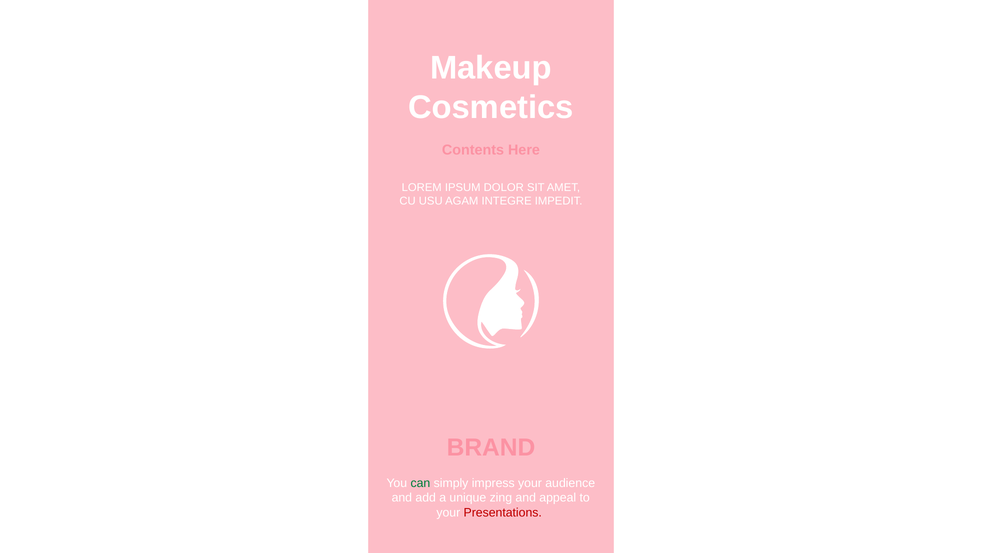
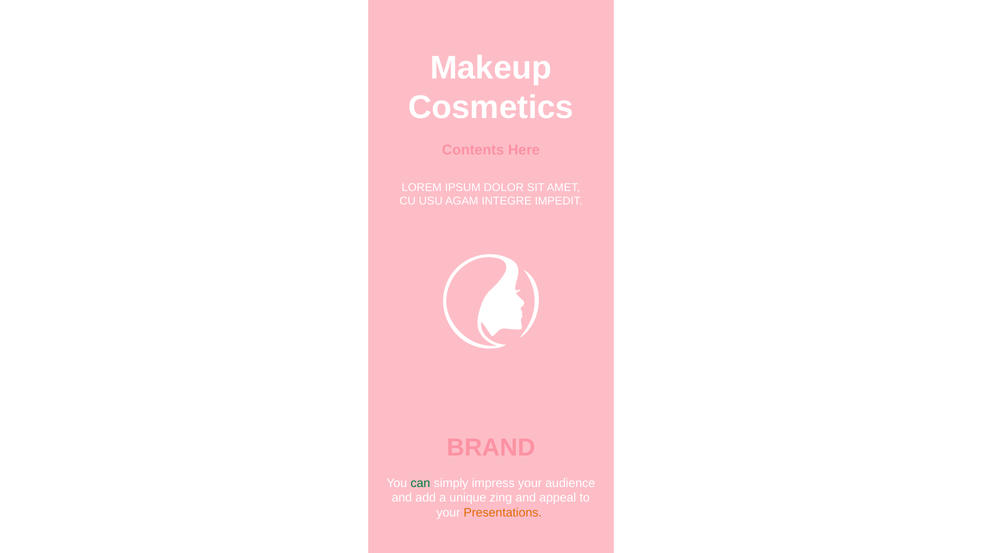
Presentations colour: red -> orange (503, 512)
